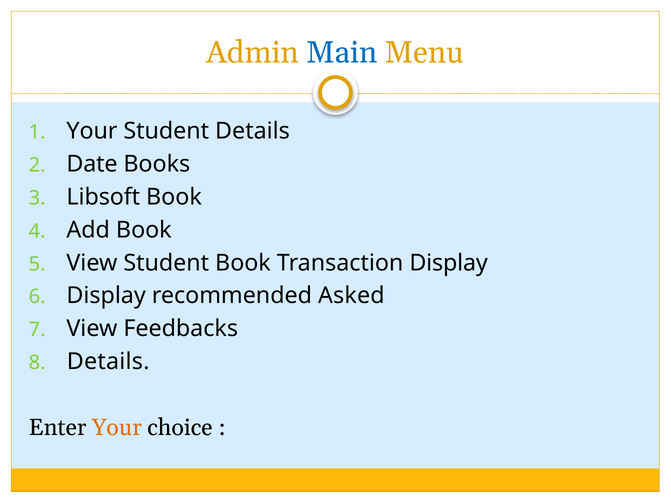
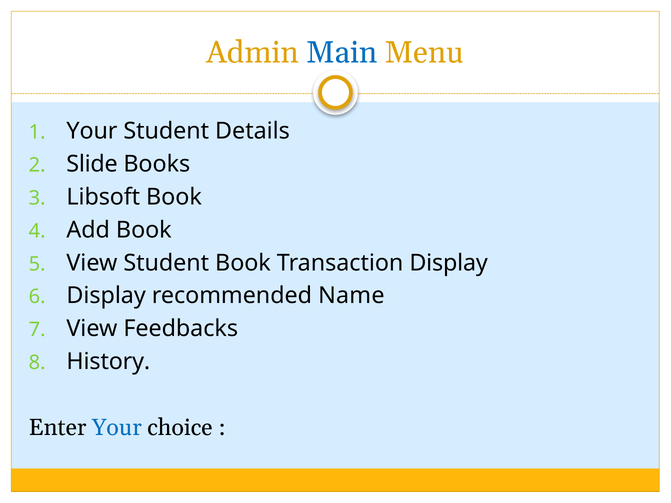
Date: Date -> Slide (92, 164)
Asked: Asked -> Name (351, 296)
Details: Details -> History (108, 362)
Your colour: orange -> blue (117, 428)
